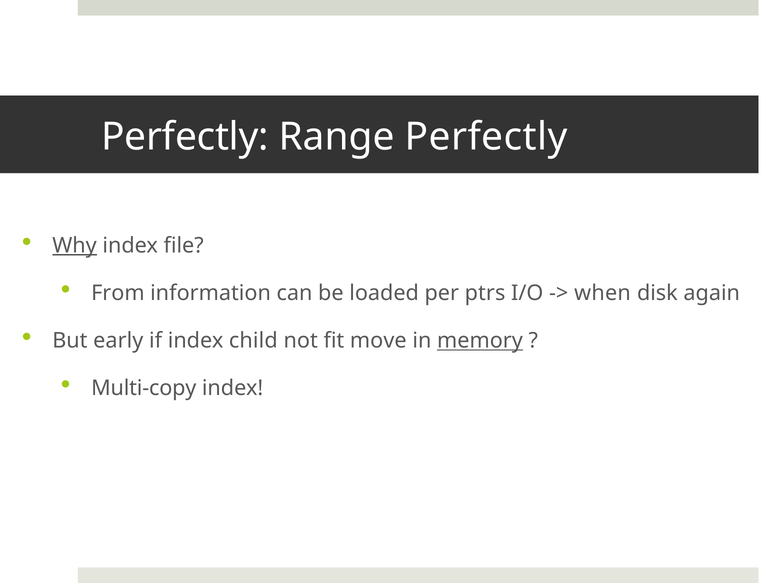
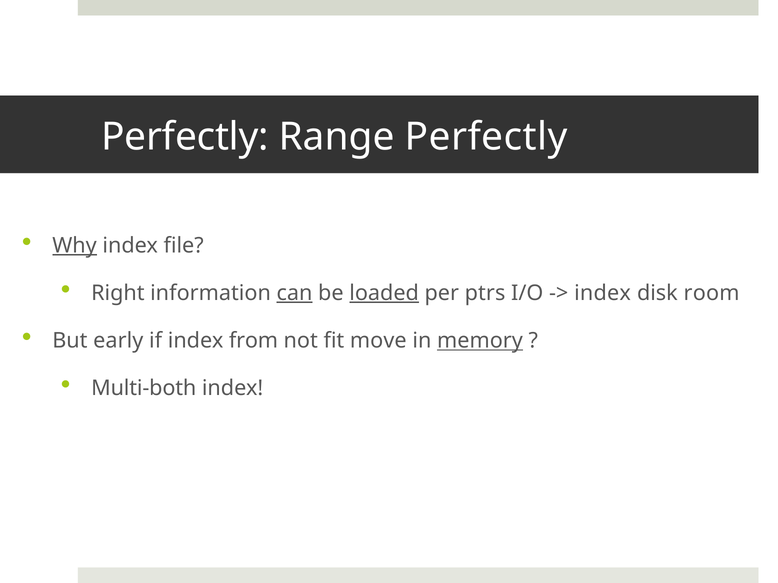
From: From -> Right (118, 293)
can underline: none -> present (295, 293)
loaded underline: none -> present (384, 293)
when: when -> index (603, 293)
again: again -> room (712, 293)
child: child -> from (253, 341)
Multi-copy: Multi-copy -> Multi-both (144, 389)
